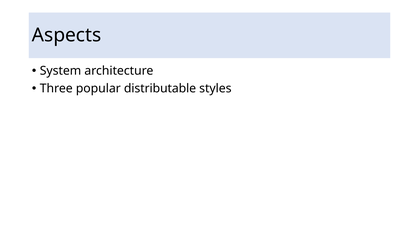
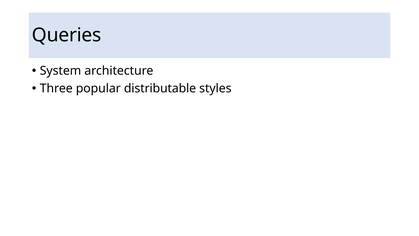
Aspects: Aspects -> Queries (67, 35)
